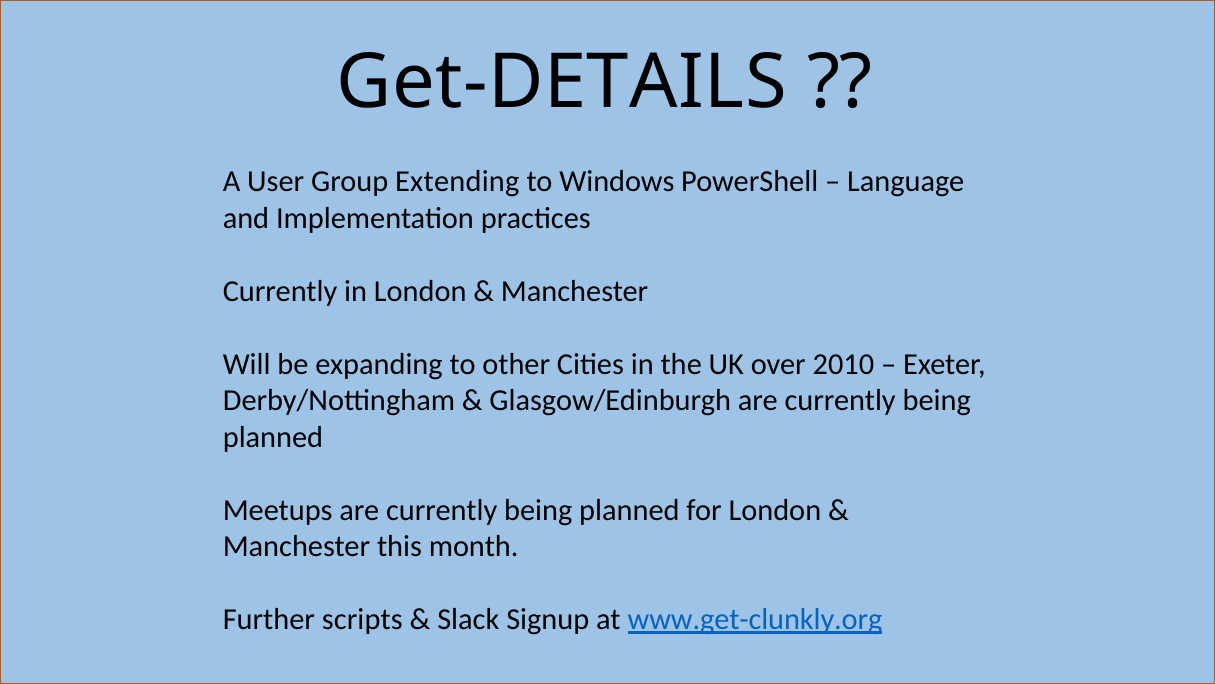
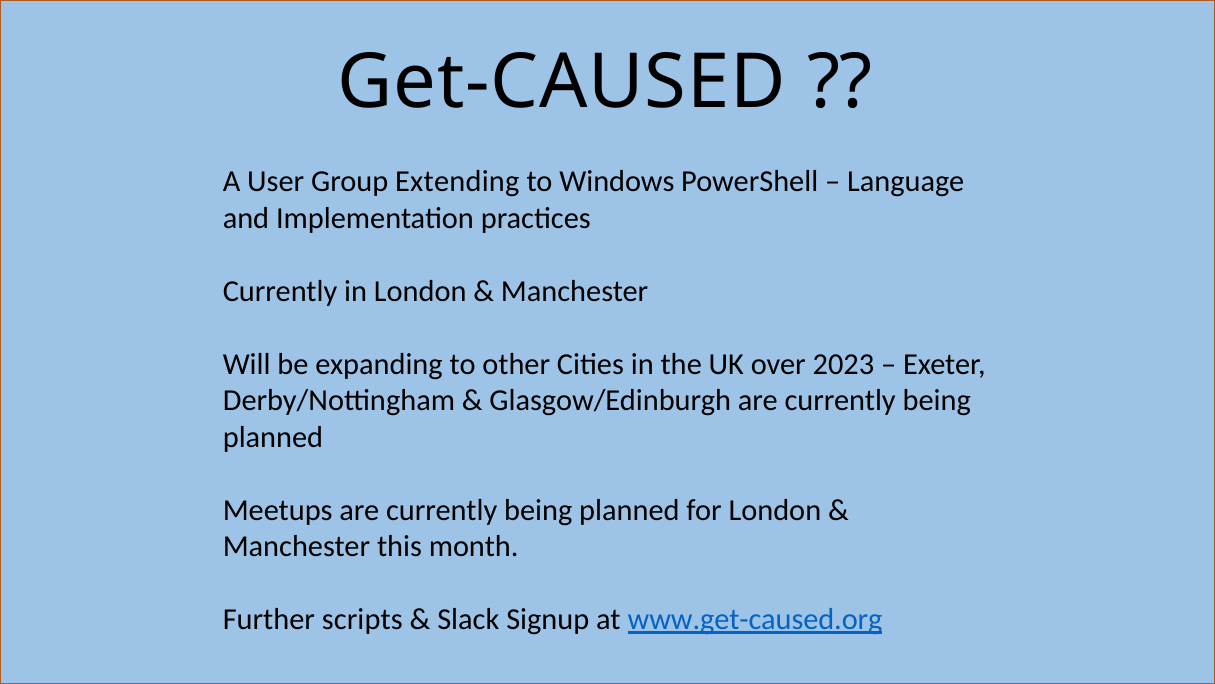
Get-DETAILS: Get-DETAILS -> Get-CAUSED (562, 82)
2010: 2010 -> 2023 (843, 364)
www.get-clunkly.org: www.get-clunkly.org -> www.get-caused.org (755, 619)
